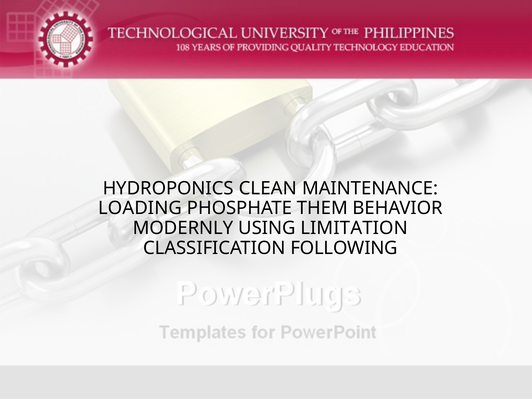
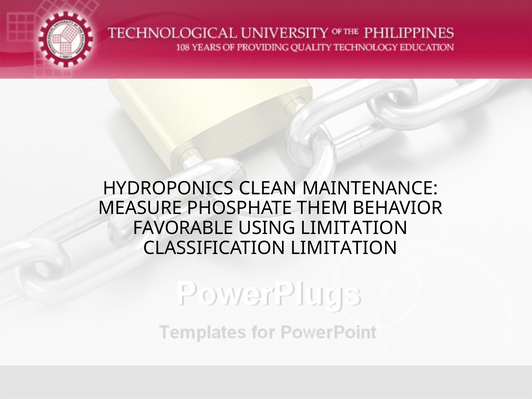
LOADING: LOADING -> MEASURE (140, 208)
MODERNLY: MODERNLY -> FAVORABLE (183, 228)
CLASSIFICATION FOLLOWING: FOLLOWING -> LIMITATION (344, 248)
